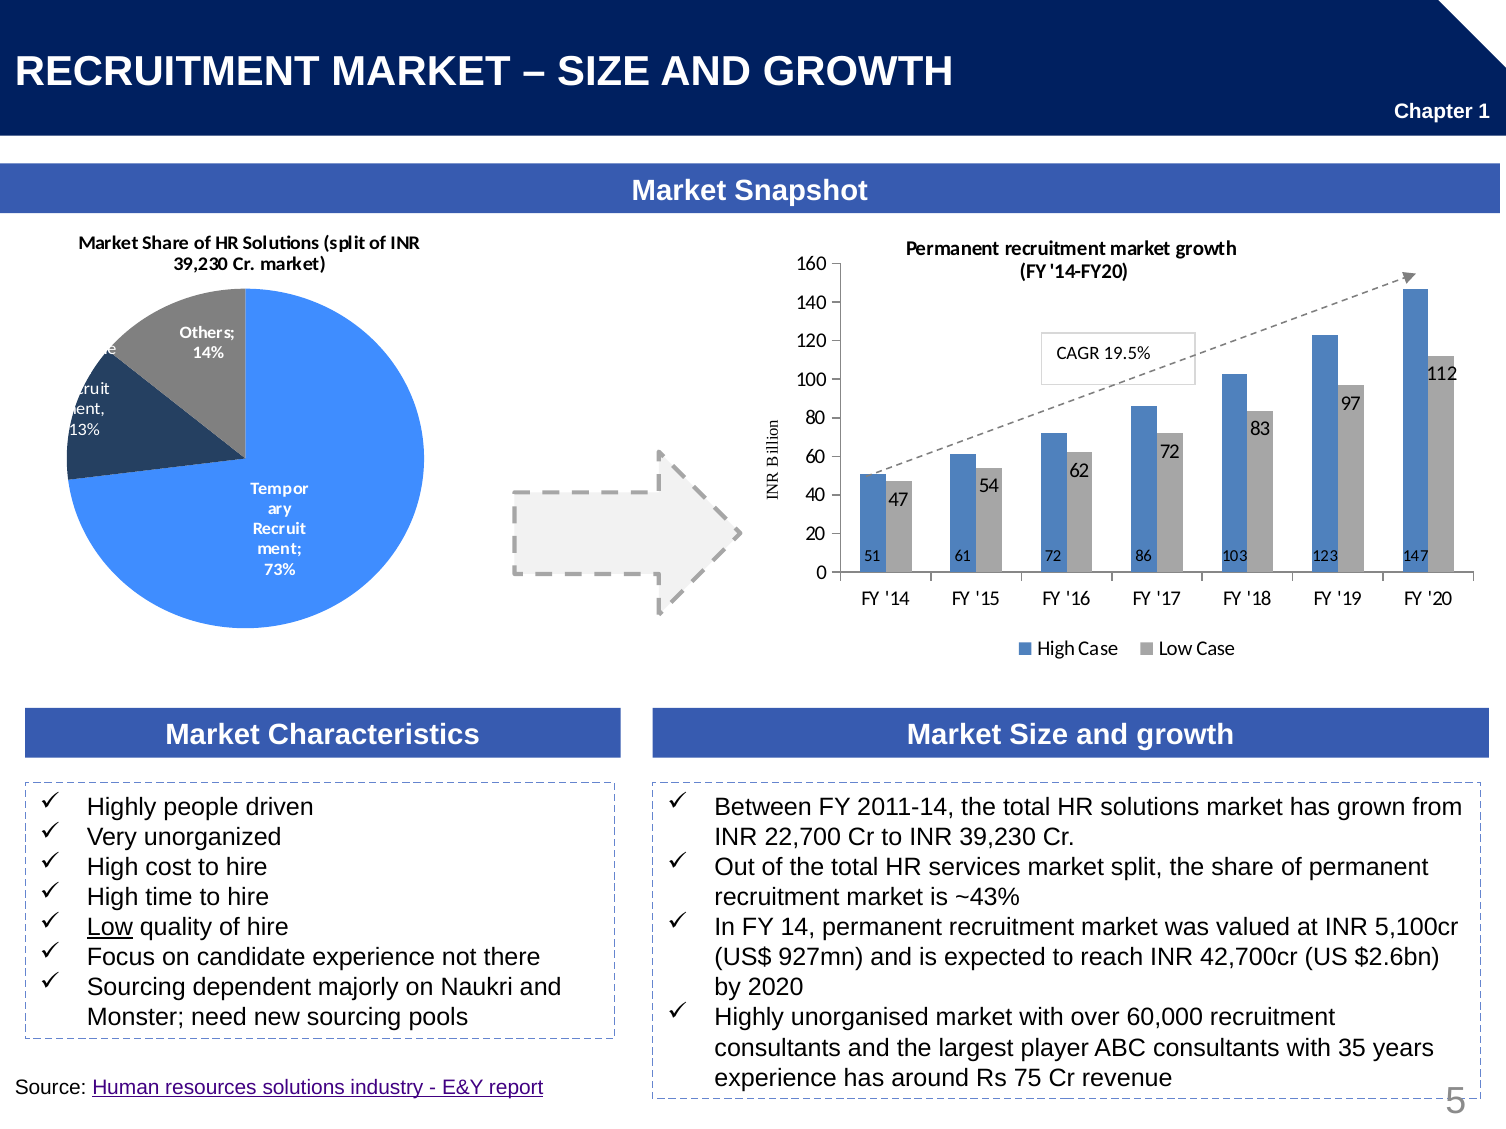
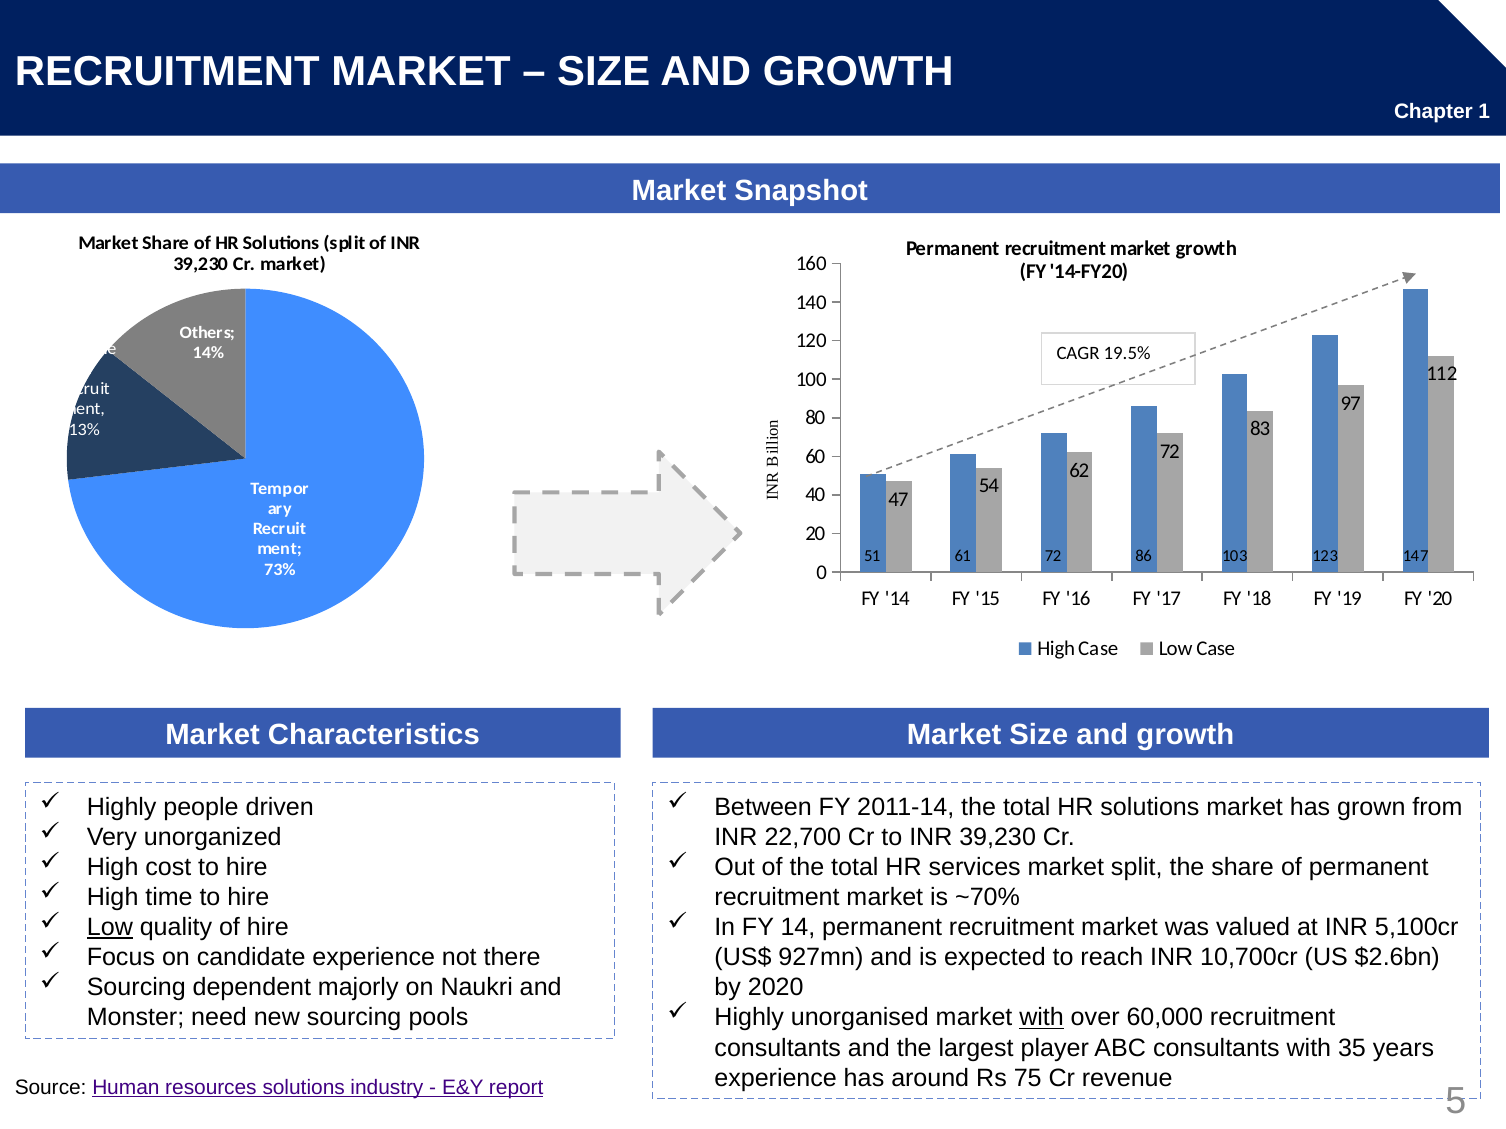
~43%: ~43% -> ~70% (988, 898)
42,700cr: 42,700cr -> 10,700cr (1249, 958)
with underline: none -> present (1042, 1018)
